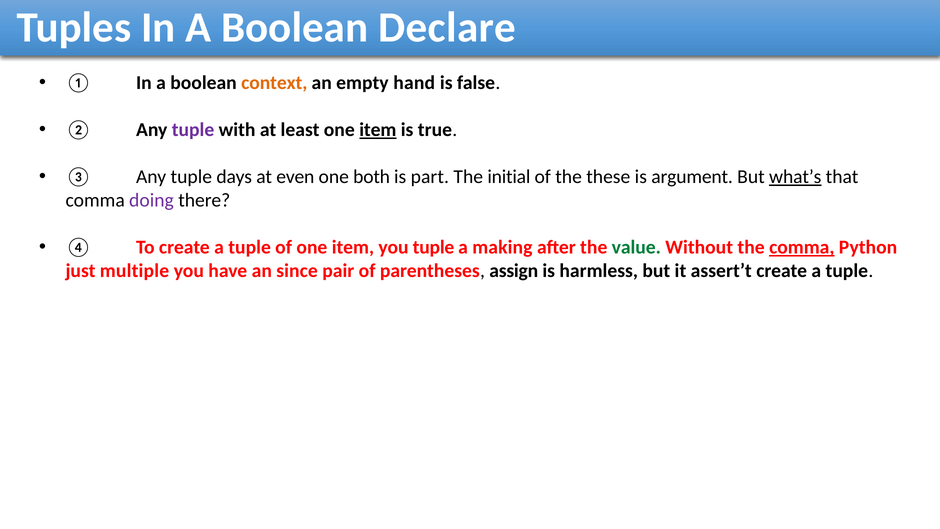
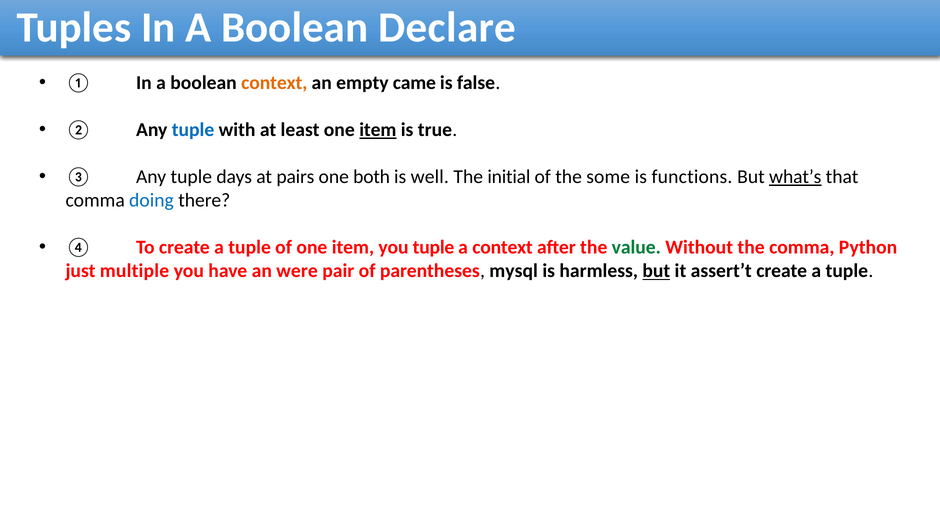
hand: hand -> came (414, 83)
tuple colour: purple -> blue (193, 130)
even: even -> pairs (295, 177)
part: part -> well (430, 177)
these: these -> some (608, 177)
argument: argument -> functions (692, 177)
doing colour: purple -> blue (151, 200)
a making: making -> context (503, 247)
comma underline: present -> none (802, 247)
since: since -> were (297, 271)
assign: assign -> mysql (514, 271)
but underline: none -> present (656, 271)
